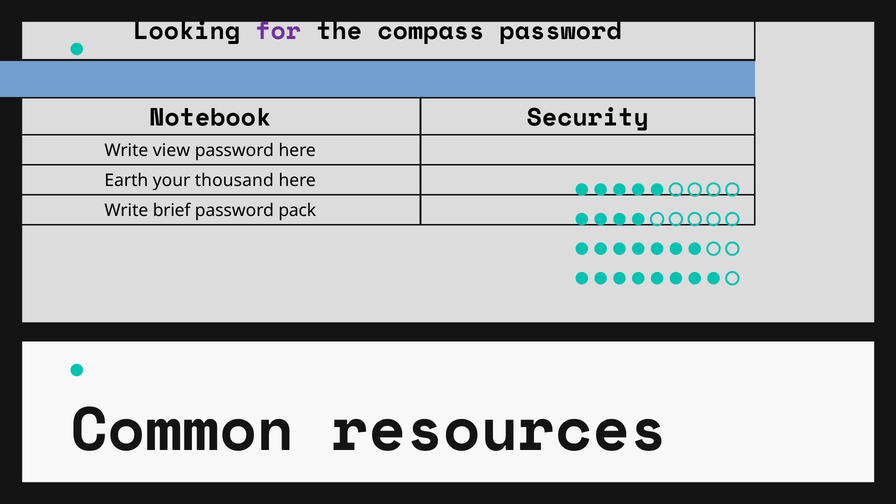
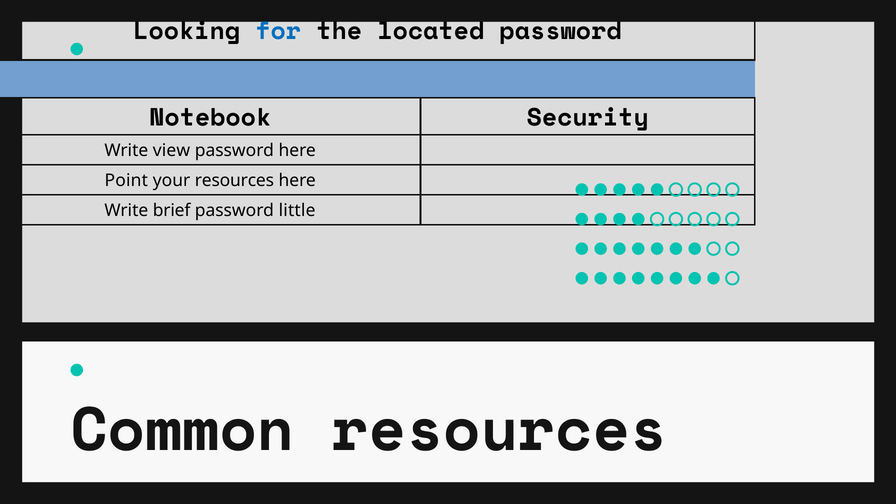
for colour: purple -> blue (278, 31)
compass: compass -> located (431, 31)
Earth: Earth -> Point (126, 181)
your thousand: thousand -> resources (234, 181)
pack: pack -> little (297, 211)
